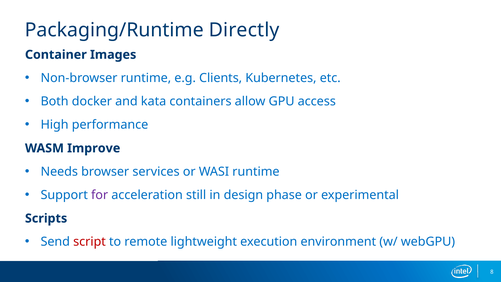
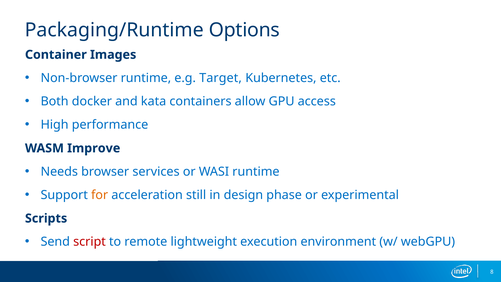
Directly: Directly -> Options (244, 30)
Clients: Clients -> Target (221, 78)
for colour: purple -> orange (100, 195)
